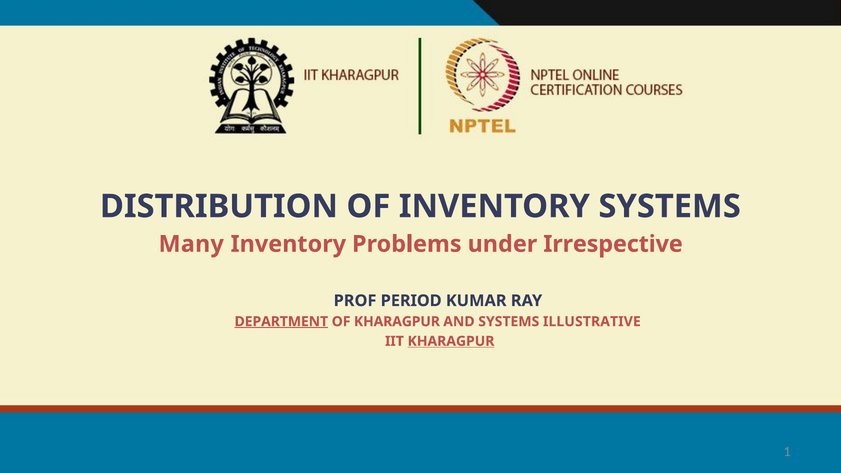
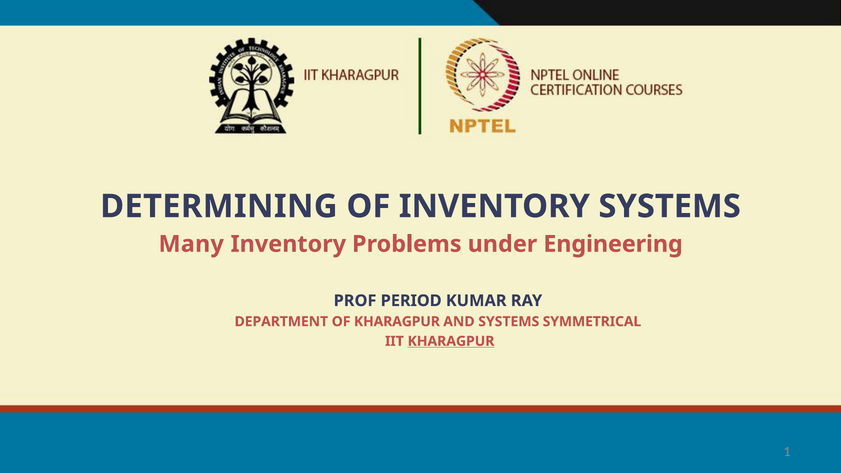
DISTRIBUTION: DISTRIBUTION -> DETERMINING (219, 206)
Irrespective: Irrespective -> Engineering (613, 244)
DEPARTMENT underline: present -> none (281, 322)
ILLUSTRATIVE: ILLUSTRATIVE -> SYMMETRICAL (592, 322)
